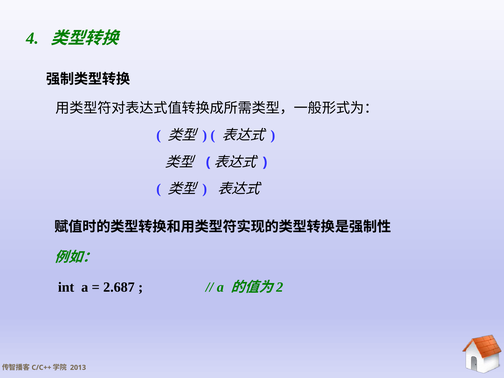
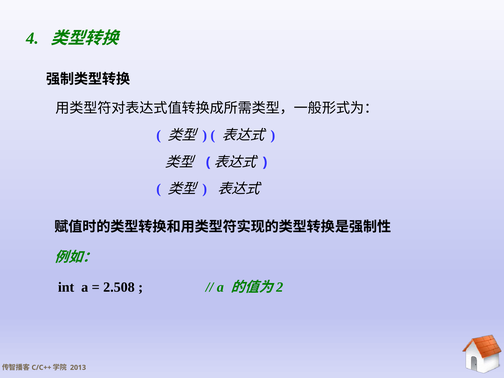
2.687: 2.687 -> 2.508 (119, 287)
